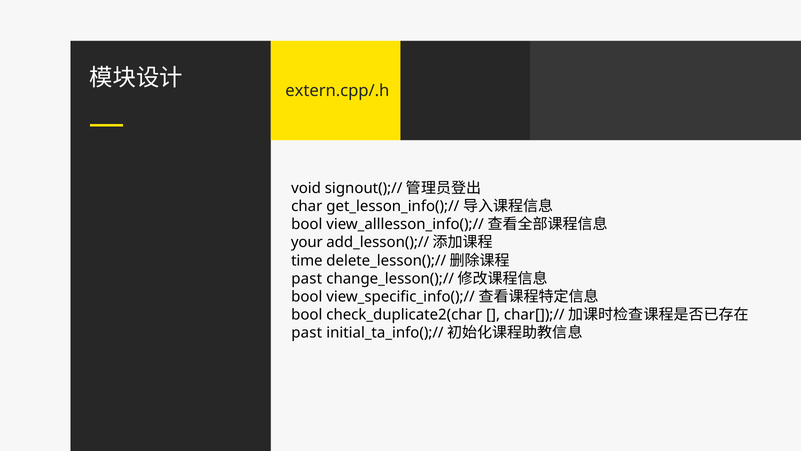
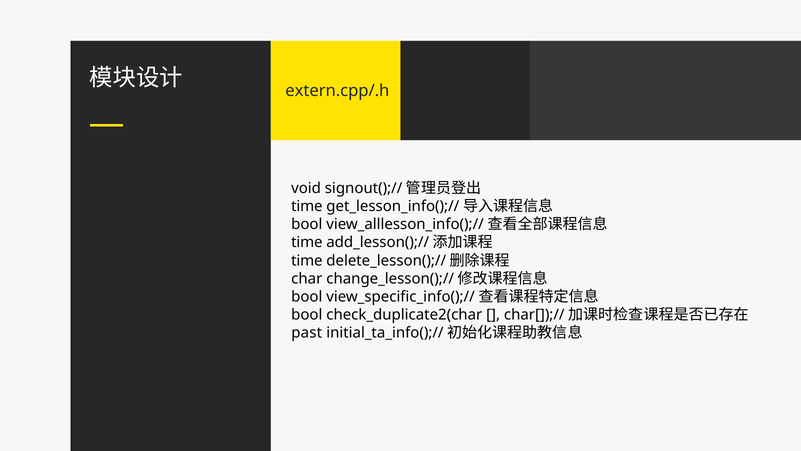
char: char -> time (307, 206)
your: your -> time (307, 242)
past: past -> char (307, 278)
